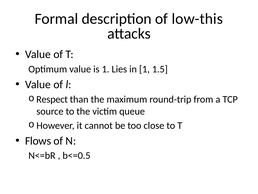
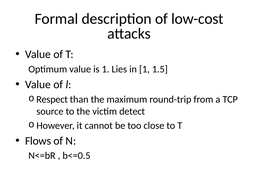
low-this: low-this -> low-cost (197, 19)
queue: queue -> detect (132, 111)
